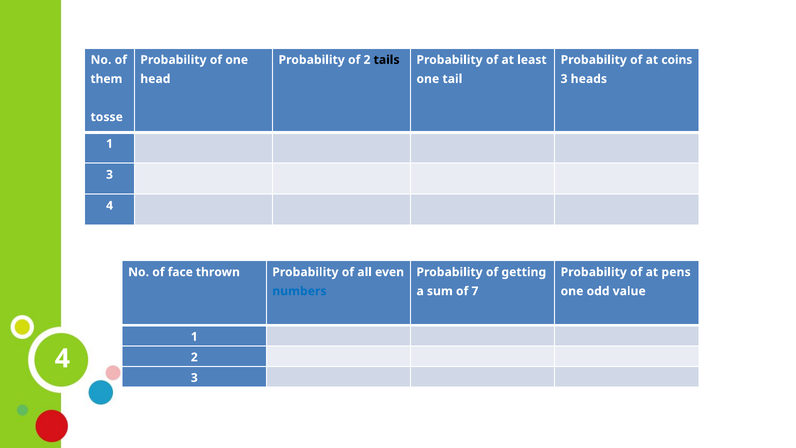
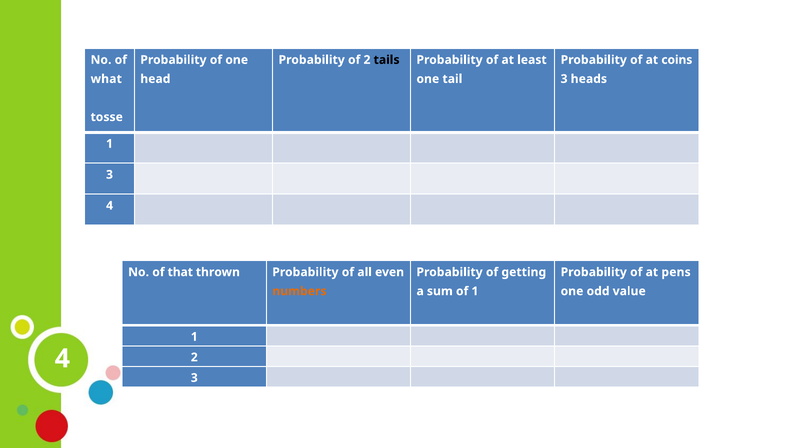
them: them -> what (106, 79)
face: face -> that (180, 272)
numbers colour: blue -> orange (299, 291)
of 7: 7 -> 1 (475, 291)
